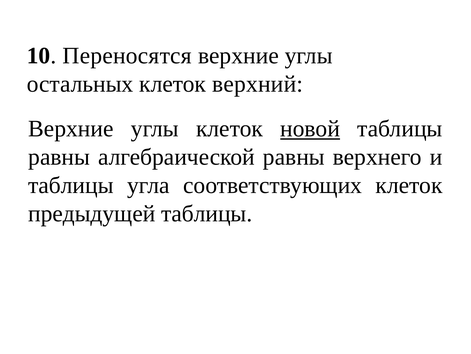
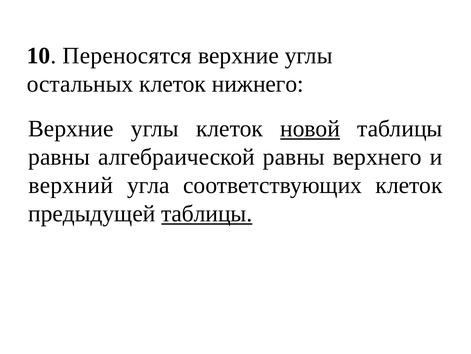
верхний: верхний -> нижнего (258, 84)
таблицы: таблицы -> верхний (71, 185)
таблицы underline: none -> present (207, 213)
